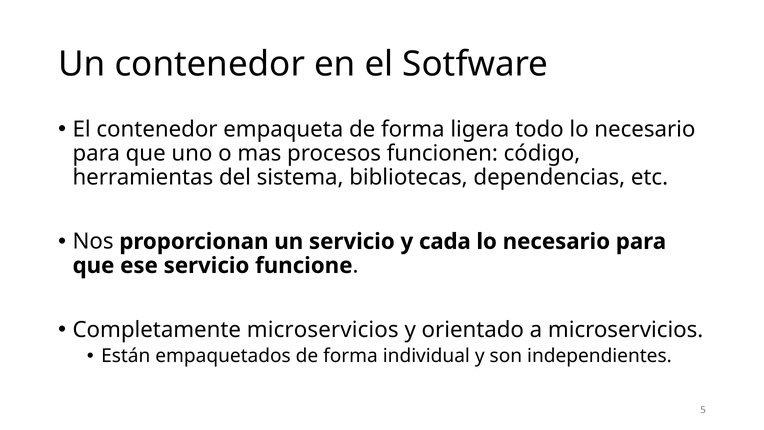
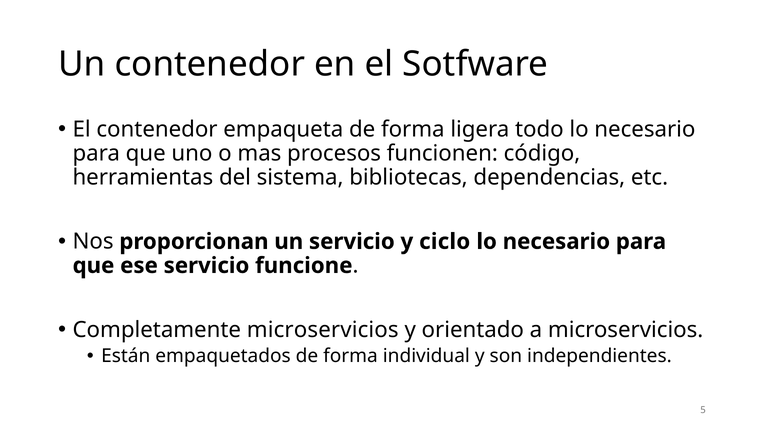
cada: cada -> ciclo (445, 241)
